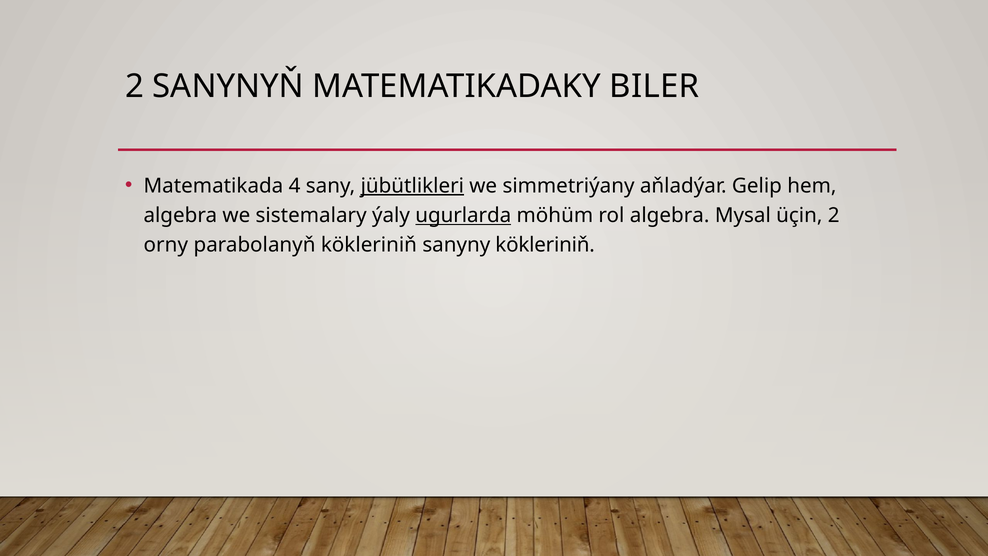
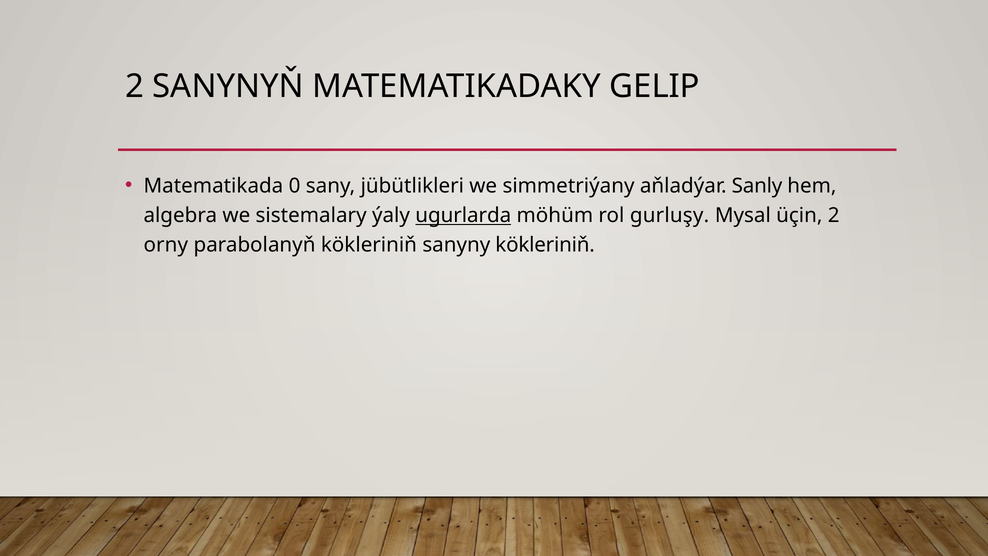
BILER: BILER -> GELIP (655, 87)
4: 4 -> 0 (295, 186)
jübütlikleri underline: present -> none (412, 186)
Gelip: Gelip -> Sanly (757, 186)
rol algebra: algebra -> gurluşy (670, 215)
